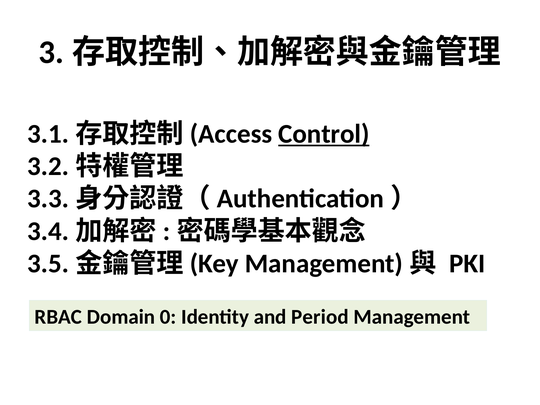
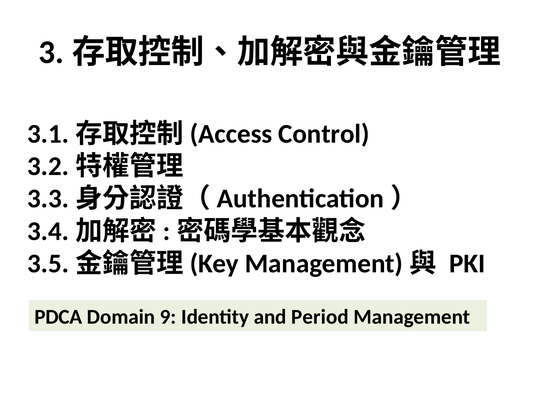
Control underline: present -> none (324, 134)
RBAC: RBAC -> PDCA (58, 317)
0: 0 -> 9 (168, 317)
